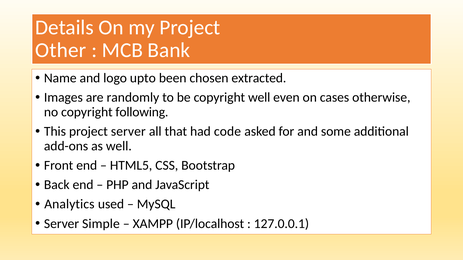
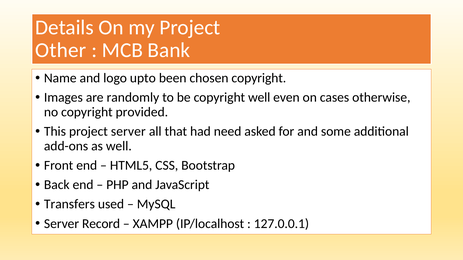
chosen extracted: extracted -> copyright (259, 78)
following: following -> provided (142, 112)
code: code -> need (228, 132)
Analytics: Analytics -> Transfers (69, 205)
Simple: Simple -> Record (101, 224)
